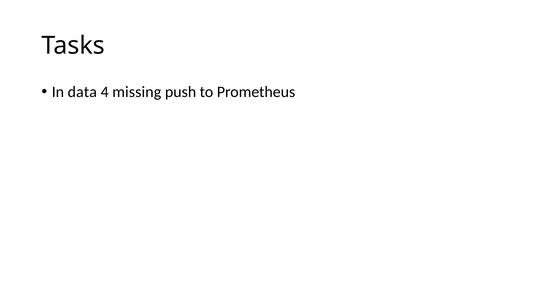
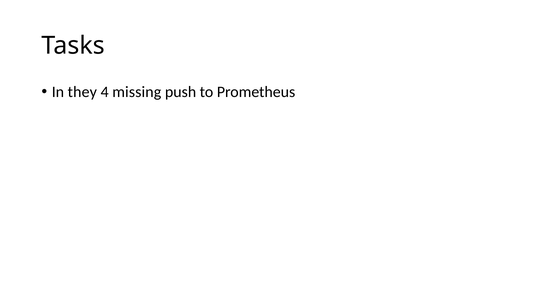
data: data -> they (82, 92)
